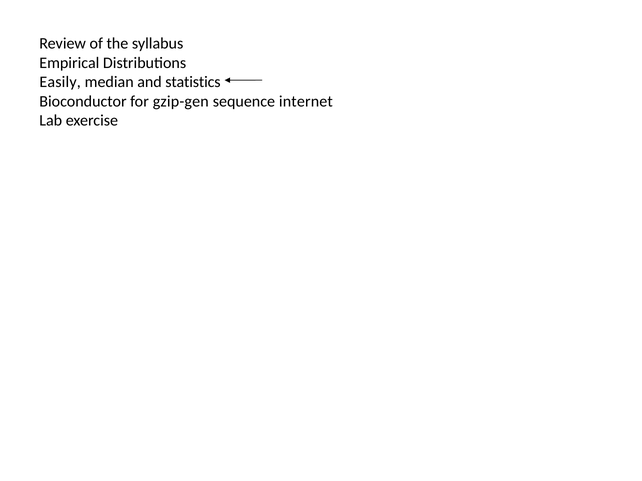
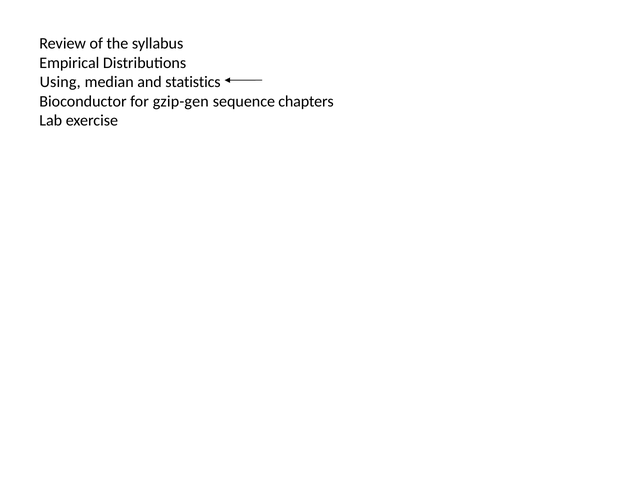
Easily: Easily -> Using (60, 82)
internet: internet -> chapters (306, 101)
